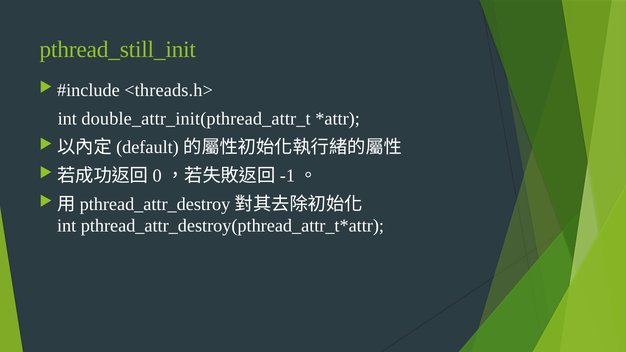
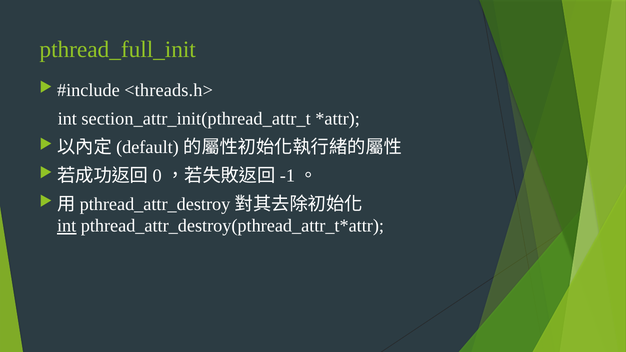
pthread_still_init: pthread_still_init -> pthread_full_init (118, 49)
double_attr_init(pthread_attr_t: double_attr_init(pthread_attr_t -> section_attr_init(pthread_attr_t (196, 119)
int underline: none -> present (67, 226)
